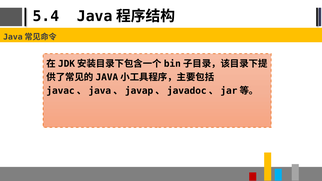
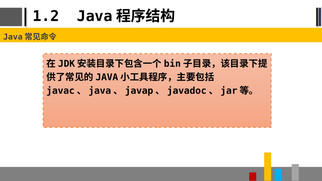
5.4: 5.4 -> 1.2 (46, 16)
